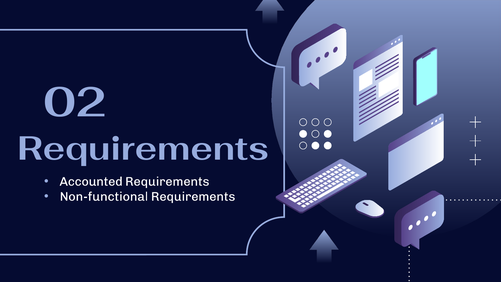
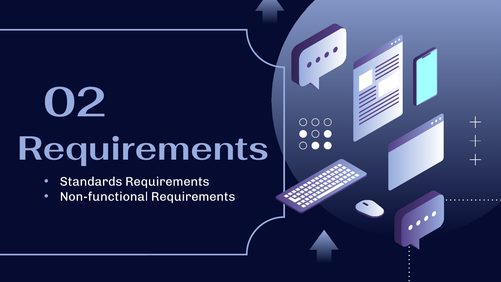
Accounted: Accounted -> Standards (91, 181)
